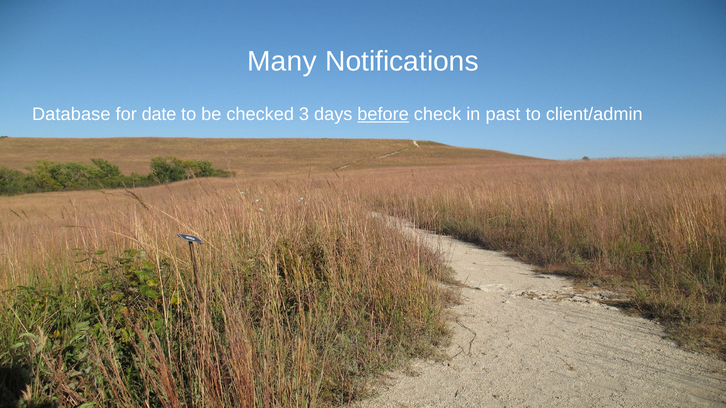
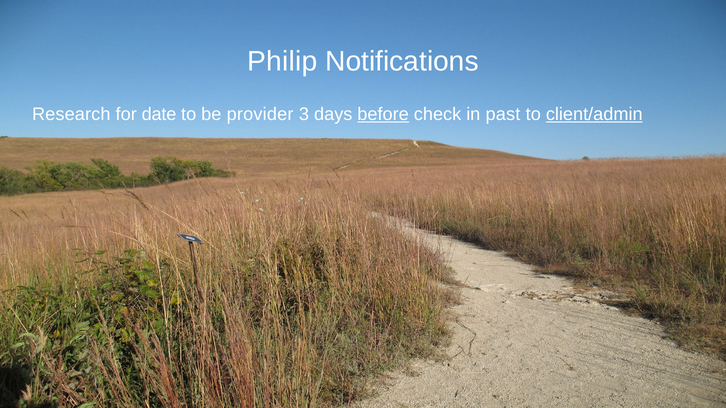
Many: Many -> Philip (282, 62)
Database: Database -> Research (71, 114)
checked: checked -> provider (260, 114)
client/admin underline: none -> present (594, 114)
